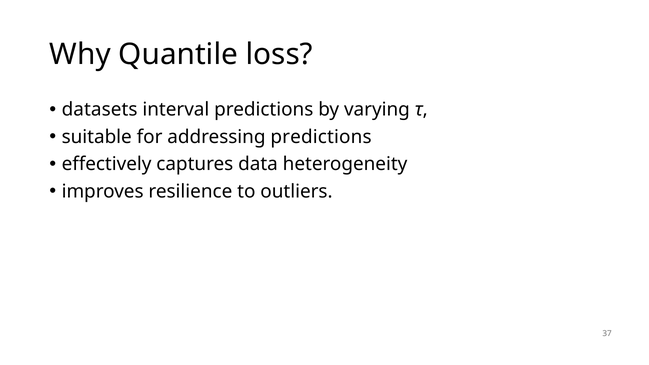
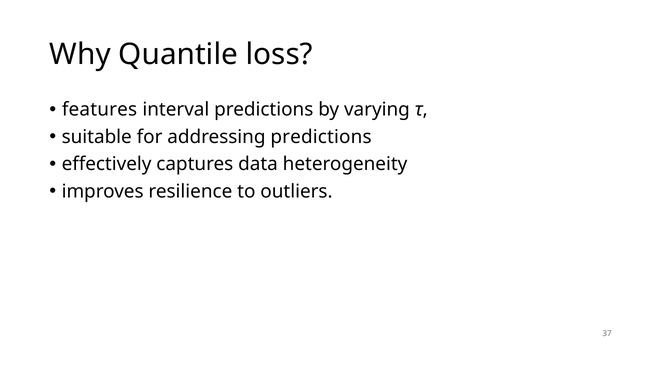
datasets: datasets -> features (99, 110)
